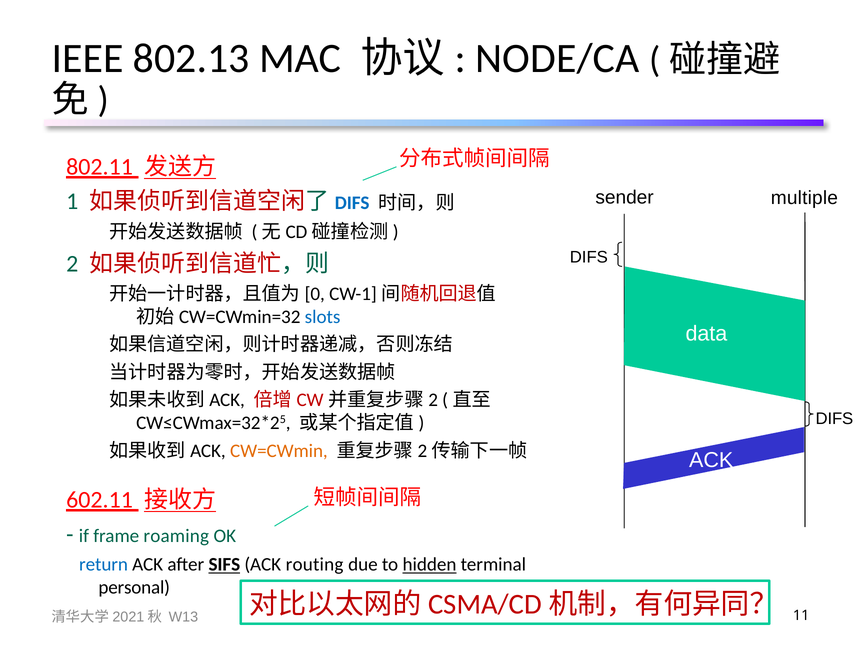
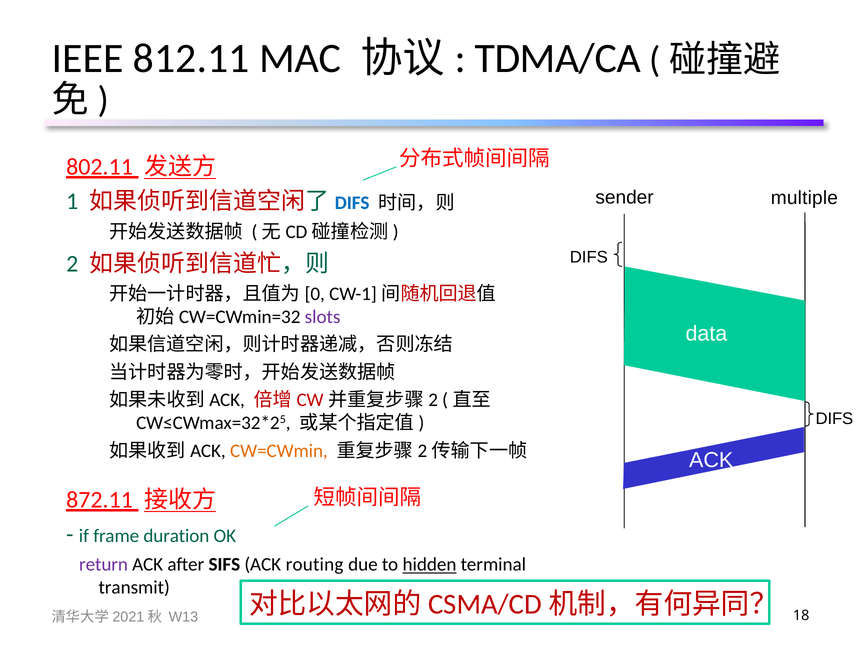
802.13: 802.13 -> 812.11 (191, 58)
NODE/CA: NODE/CA -> TDMA/CA (558, 58)
slots colour: blue -> purple (323, 317)
602.11: 602.11 -> 872.11 (100, 500)
roaming: roaming -> duration (176, 536)
return colour: blue -> purple (104, 564)
SIFS underline: present -> none (224, 564)
personal: personal -> transmit (134, 587)
11: 11 -> 18 (801, 616)
